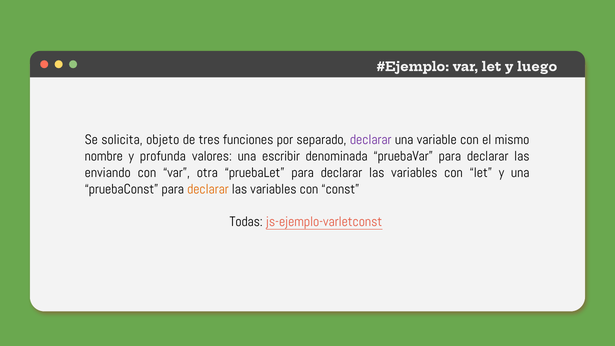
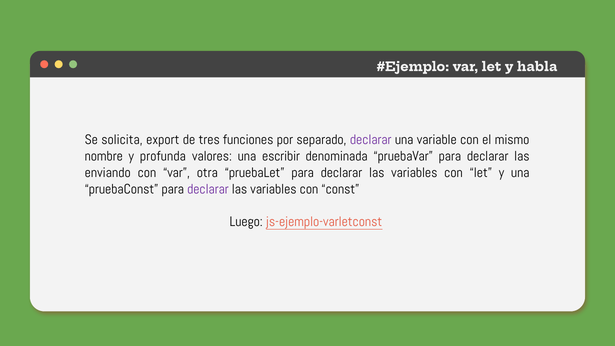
luego: luego -> habla (537, 67)
objeto: objeto -> export (163, 140)
declarar colour: orange -> purple (208, 189)
Todas: Todas -> Luego (246, 222)
